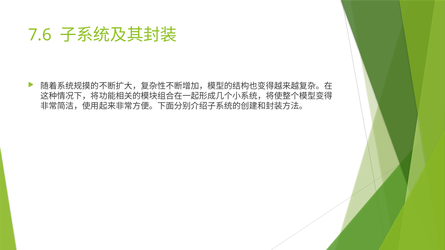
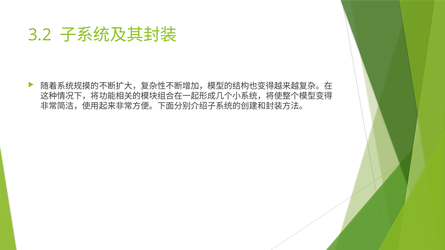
7.6: 7.6 -> 3.2 (40, 35)
